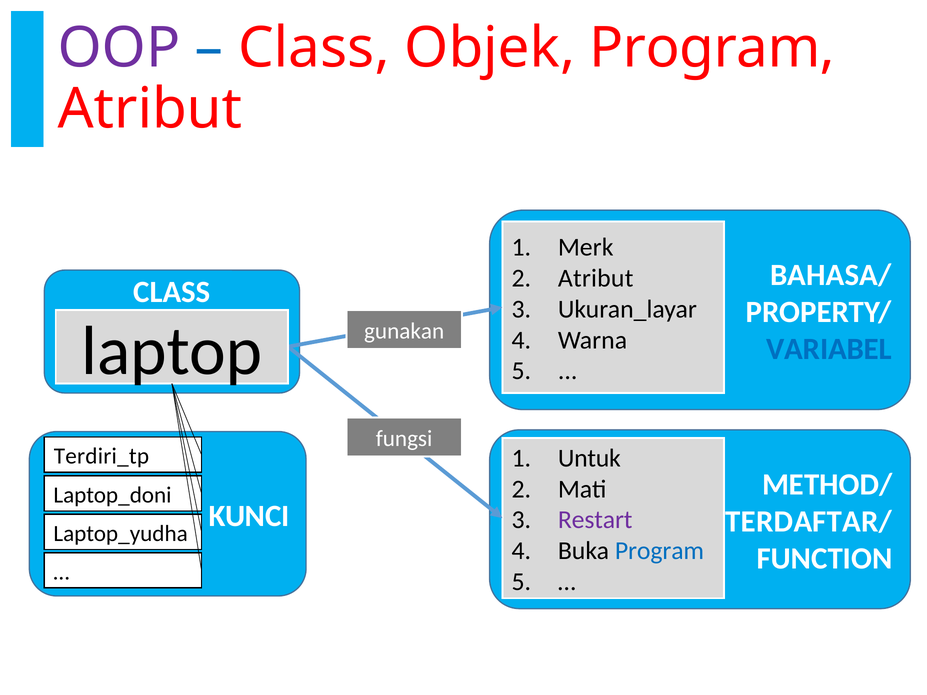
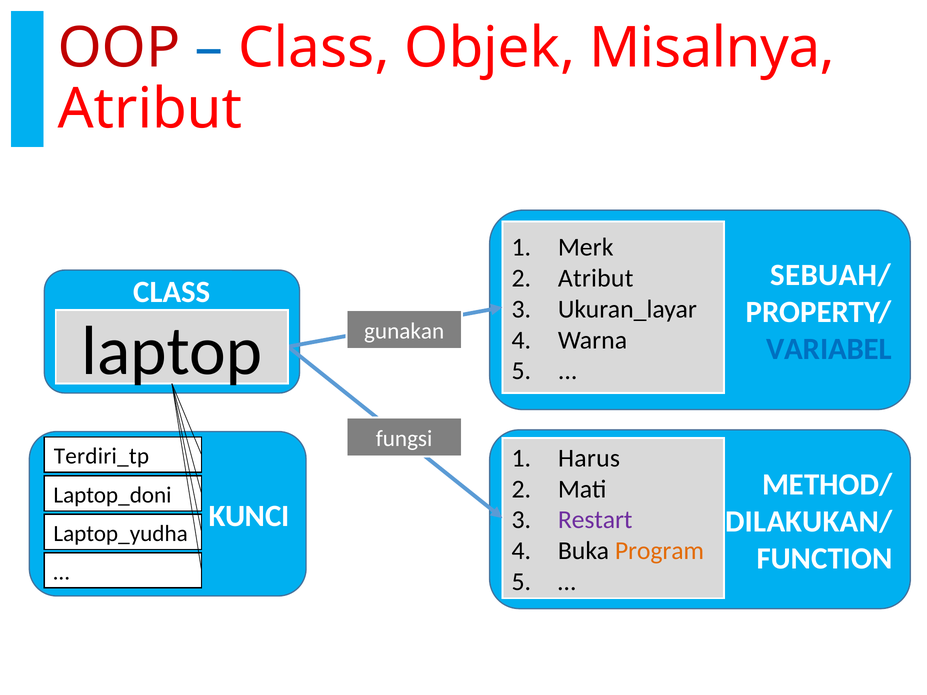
OOP colour: purple -> red (119, 48)
Objek Program: Program -> Misalnya (712, 48)
BAHASA/: BAHASA/ -> SEBUAH/ (831, 275)
Untuk: Untuk -> Harus (589, 458)
TERDAFTAR/: TERDAFTAR/ -> DILAKUKAN/ (809, 522)
Program colour: blue -> orange (659, 551)
